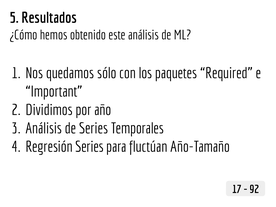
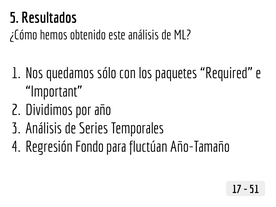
Regresión Series: Series -> Fondo (90, 147)
92: 92 -> 51 (254, 189)
